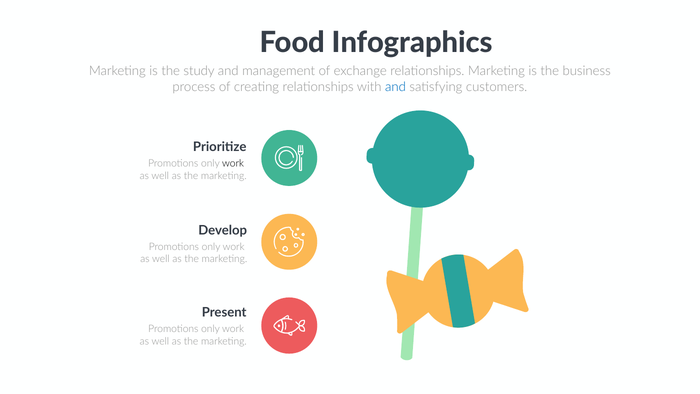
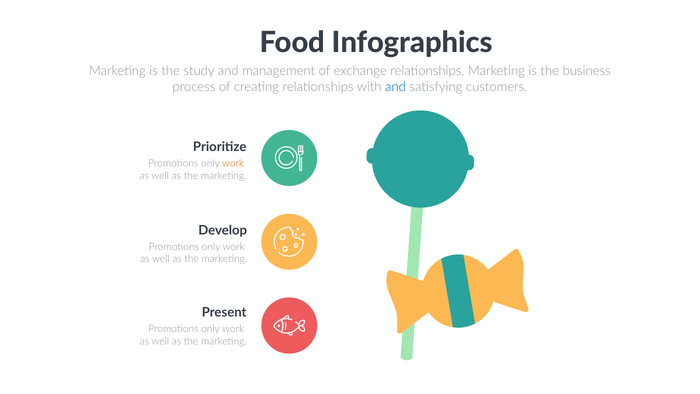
work colour: black -> orange (233, 163)
